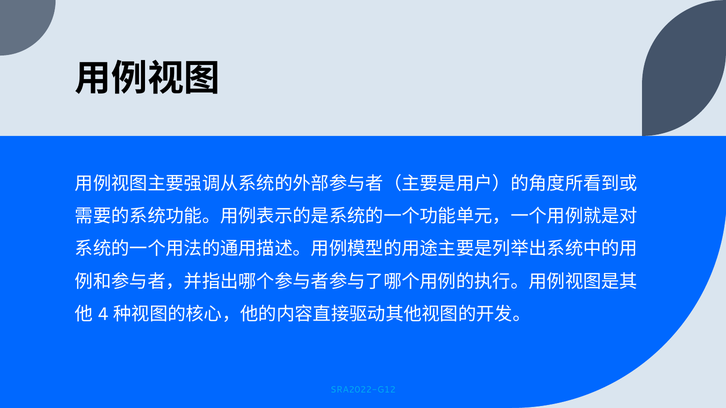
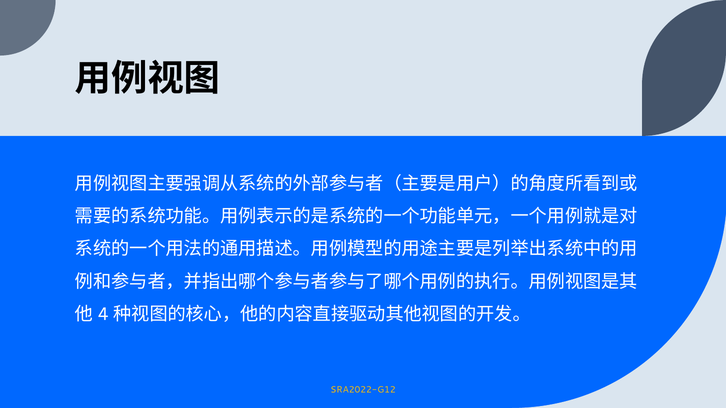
SRA2022-G12 colour: light blue -> yellow (363, 390)
